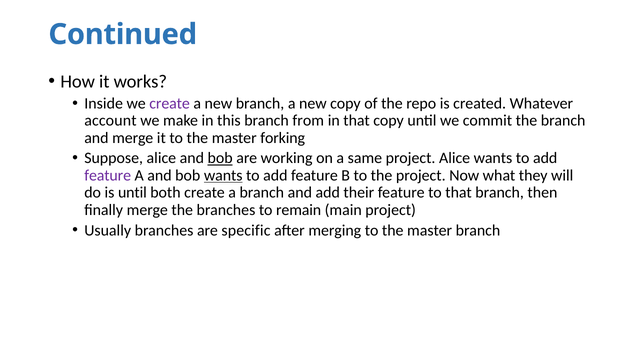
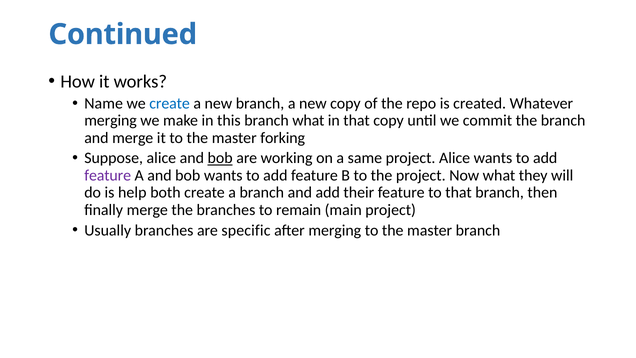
Inside: Inside -> Name (104, 103)
create colour: purple -> blue (170, 103)
account: account -> merging (111, 120)
branch from: from -> what (308, 120)
wants underline: present -> none (223, 175)
is until: until -> help (132, 192)
